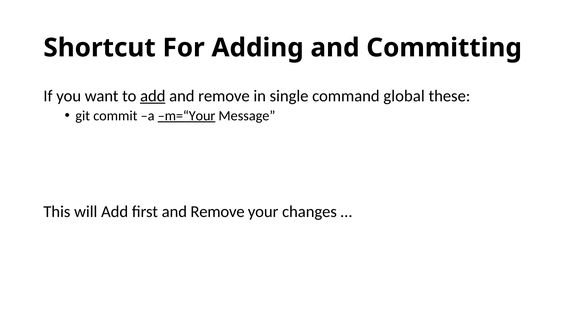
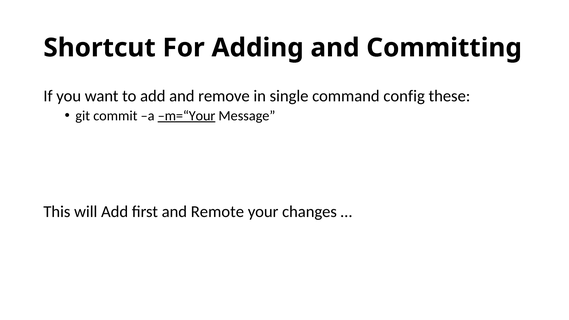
add underline: present -> none (153, 96)
global: global -> config (404, 96)
first and Remove: Remove -> Remote (217, 212)
